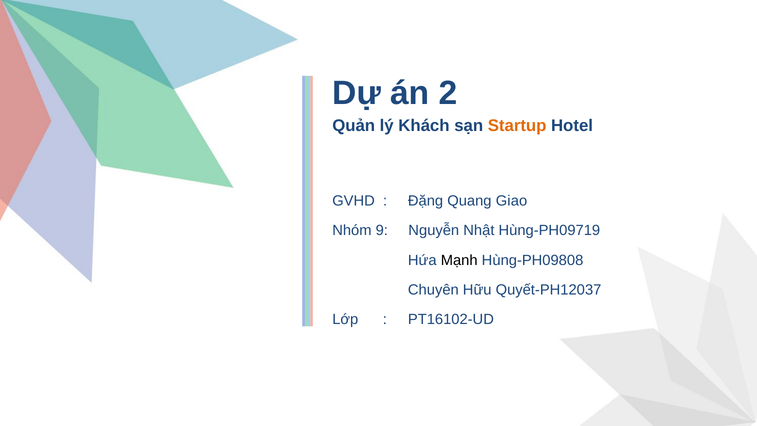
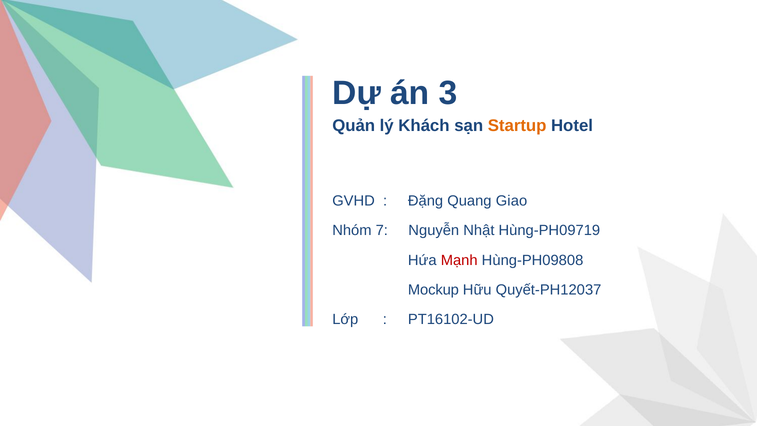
2: 2 -> 3 (448, 93)
9: 9 -> 7 (382, 230)
Mạnh colour: black -> red (459, 260)
Chuyên: Chuyên -> Mockup (433, 290)
